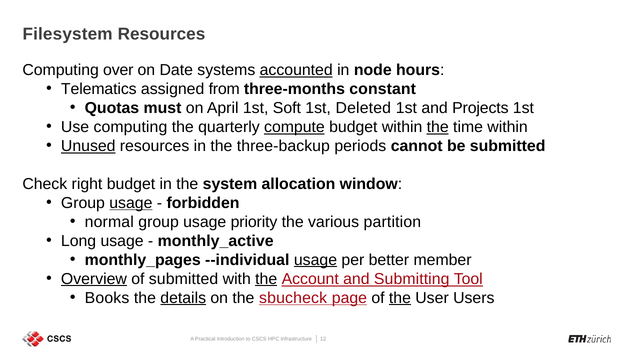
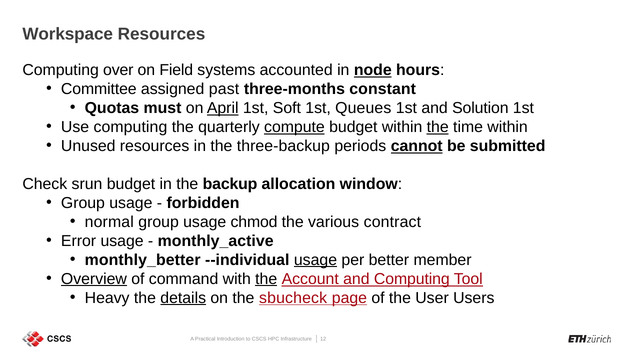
Filesystem: Filesystem -> Workspace (68, 34)
Date: Date -> Field (176, 70)
accounted underline: present -> none (296, 70)
node underline: none -> present (373, 70)
Telematics: Telematics -> Committee (99, 89)
from: from -> past (224, 89)
April underline: none -> present (223, 108)
Deleted: Deleted -> Queues (363, 108)
Projects: Projects -> Solution (480, 108)
Unused underline: present -> none (88, 146)
cannot underline: none -> present (417, 146)
right: right -> srun (87, 184)
system: system -> backup (230, 184)
usage underline: present -> none (131, 203)
priority: priority -> chmod (254, 222)
partition: partition -> contract (392, 222)
Long: Long -> Error (79, 241)
monthly_pages: monthly_pages -> monthly_better (143, 260)
of submitted: submitted -> command (184, 279)
and Submitting: Submitting -> Computing (412, 279)
Books: Books -> Heavy (107, 298)
the underline: present -> none (400, 298)
